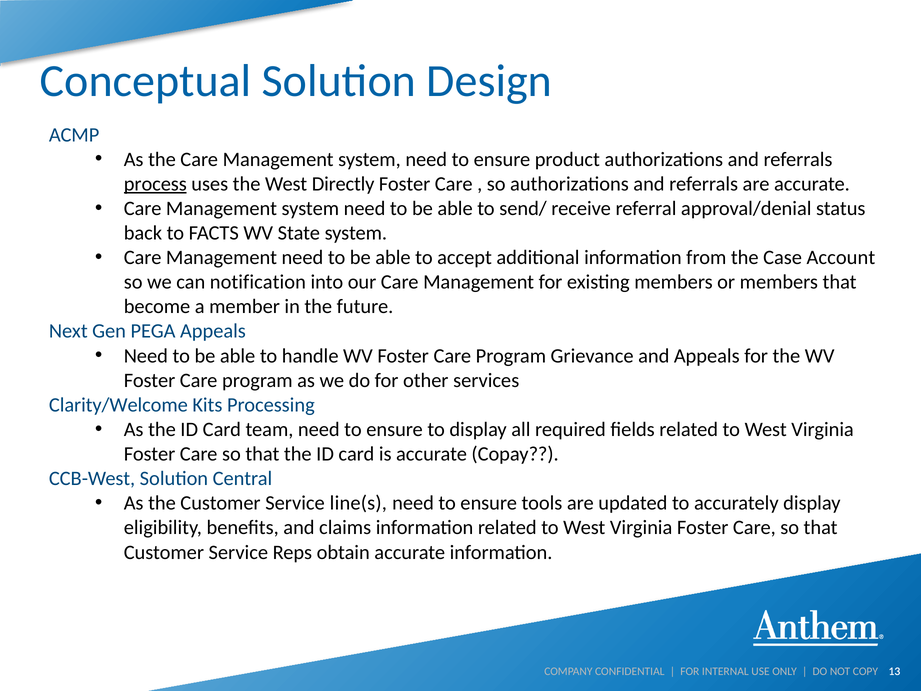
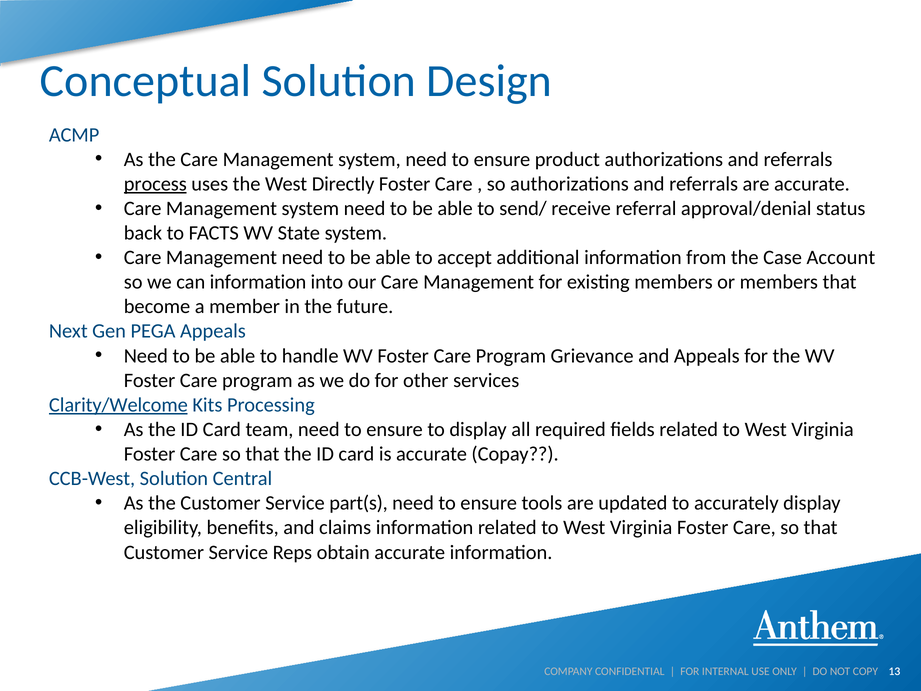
can notification: notification -> information (258, 282)
Clarity/Welcome underline: none -> present (118, 405)
line(s: line(s -> part(s (359, 503)
